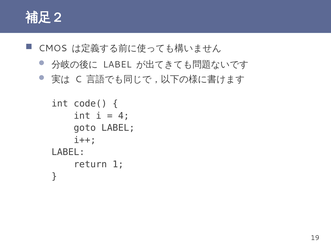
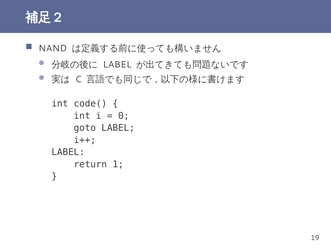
CMOS: CMOS -> NAND (53, 48)
4: 4 -> 0 (124, 116)
